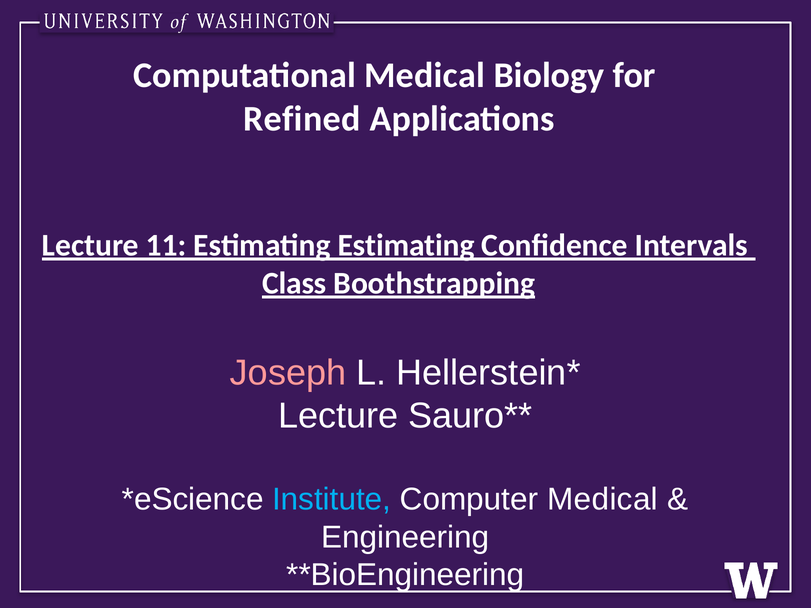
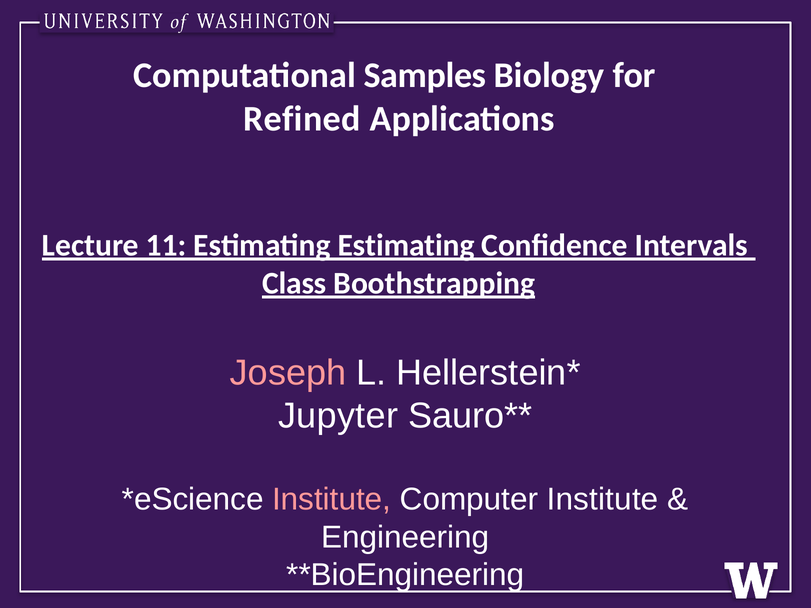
Computational Medical: Medical -> Samples (425, 76)
Lecture: Lecture -> Jupyter (338, 416)
Institute colour: light blue -> pink (332, 500)
Computer Medical: Medical -> Institute (603, 500)
